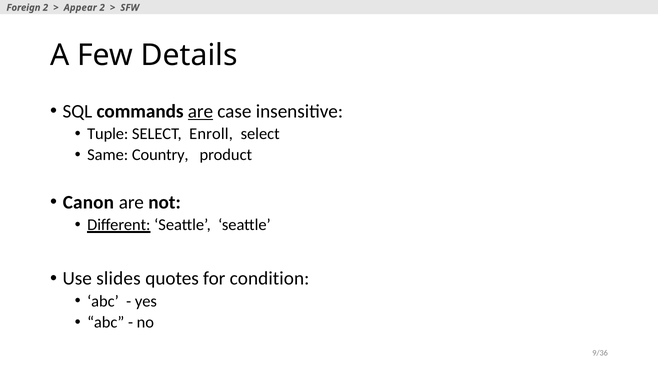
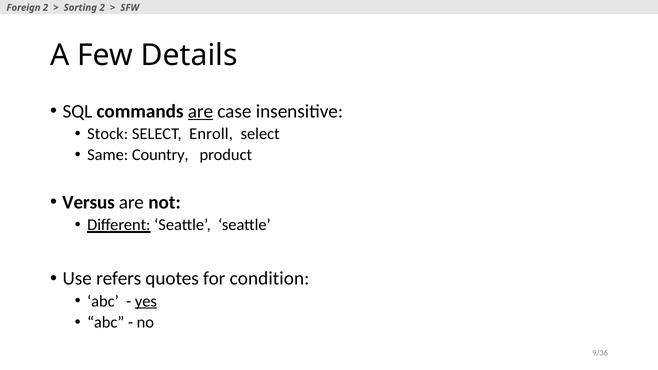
Appear: Appear -> Sorting (80, 8)
Tuple: Tuple -> Stock (108, 134)
Canon: Canon -> Versus (89, 202)
slides: slides -> refers (119, 279)
yes underline: none -> present (146, 301)
